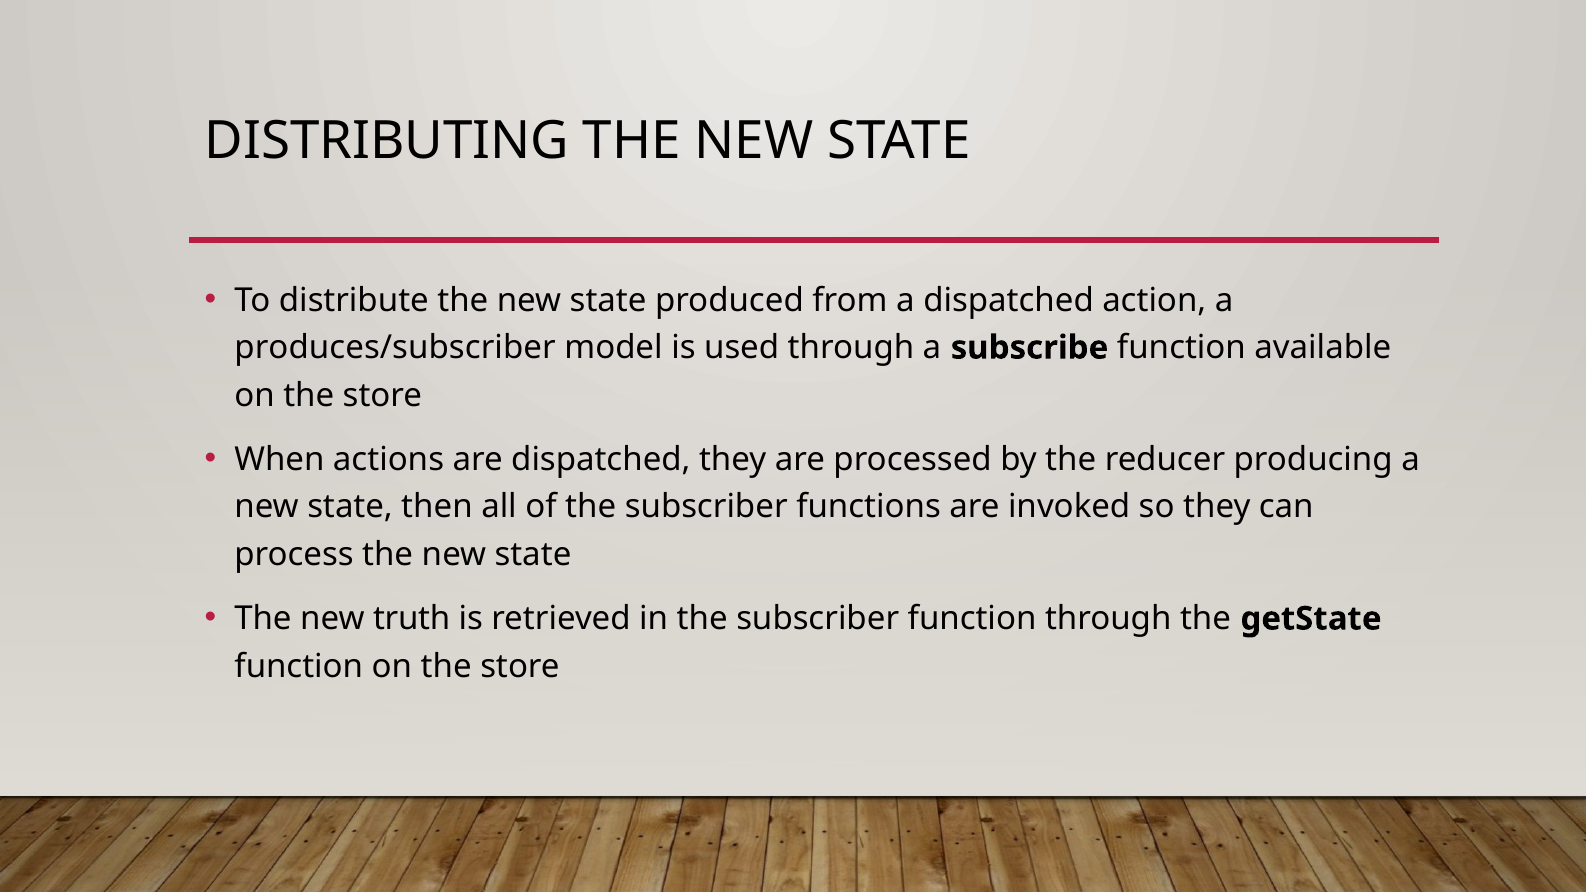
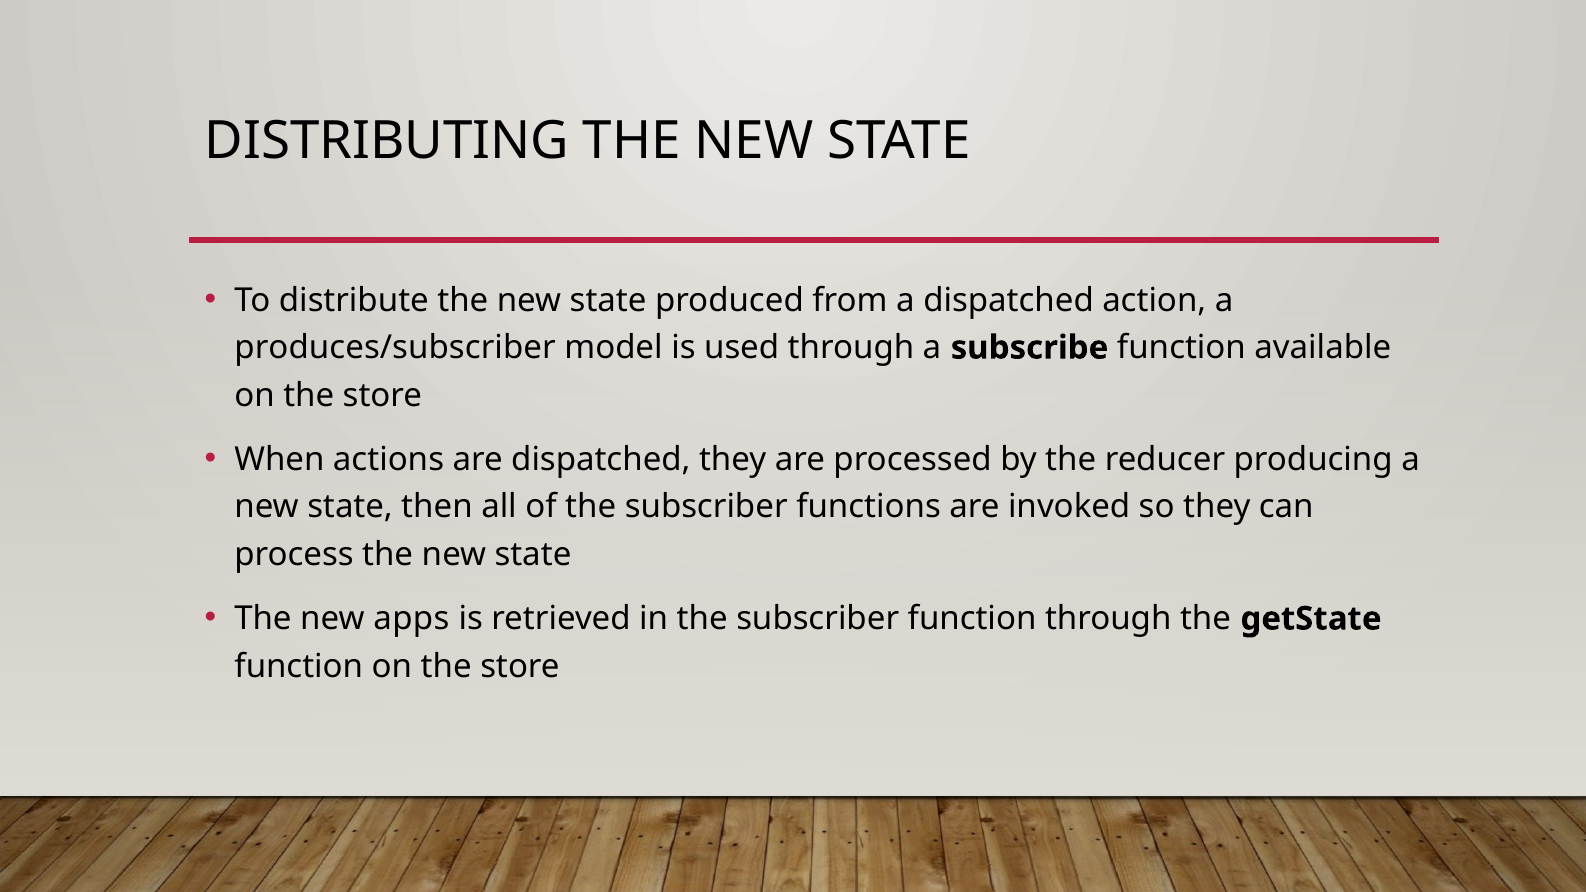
truth: truth -> apps (411, 619)
